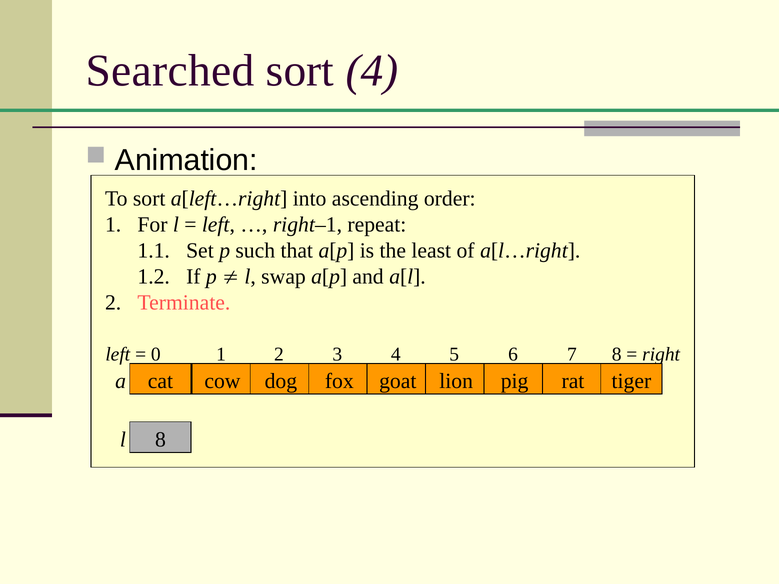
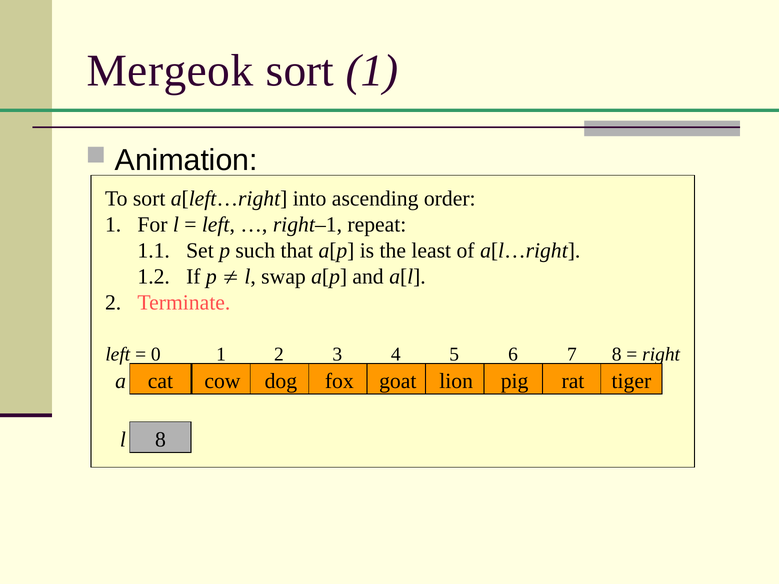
Searched: Searched -> Mergeok (170, 71)
sort 4: 4 -> 1 (372, 71)
